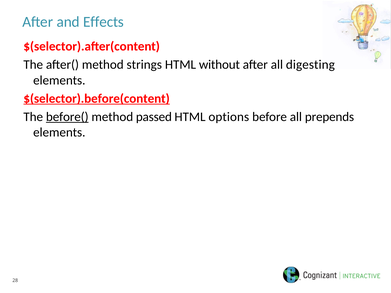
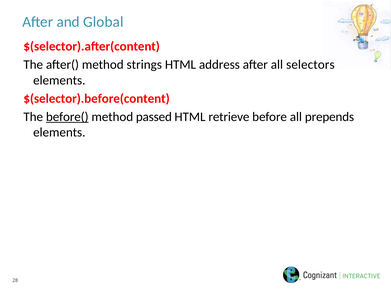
Effects: Effects -> Global (103, 22)
without: without -> address (219, 65)
digesting: digesting -> selectors (310, 65)
$(selector).before(content underline: present -> none (97, 99)
options: options -> retrieve (229, 117)
